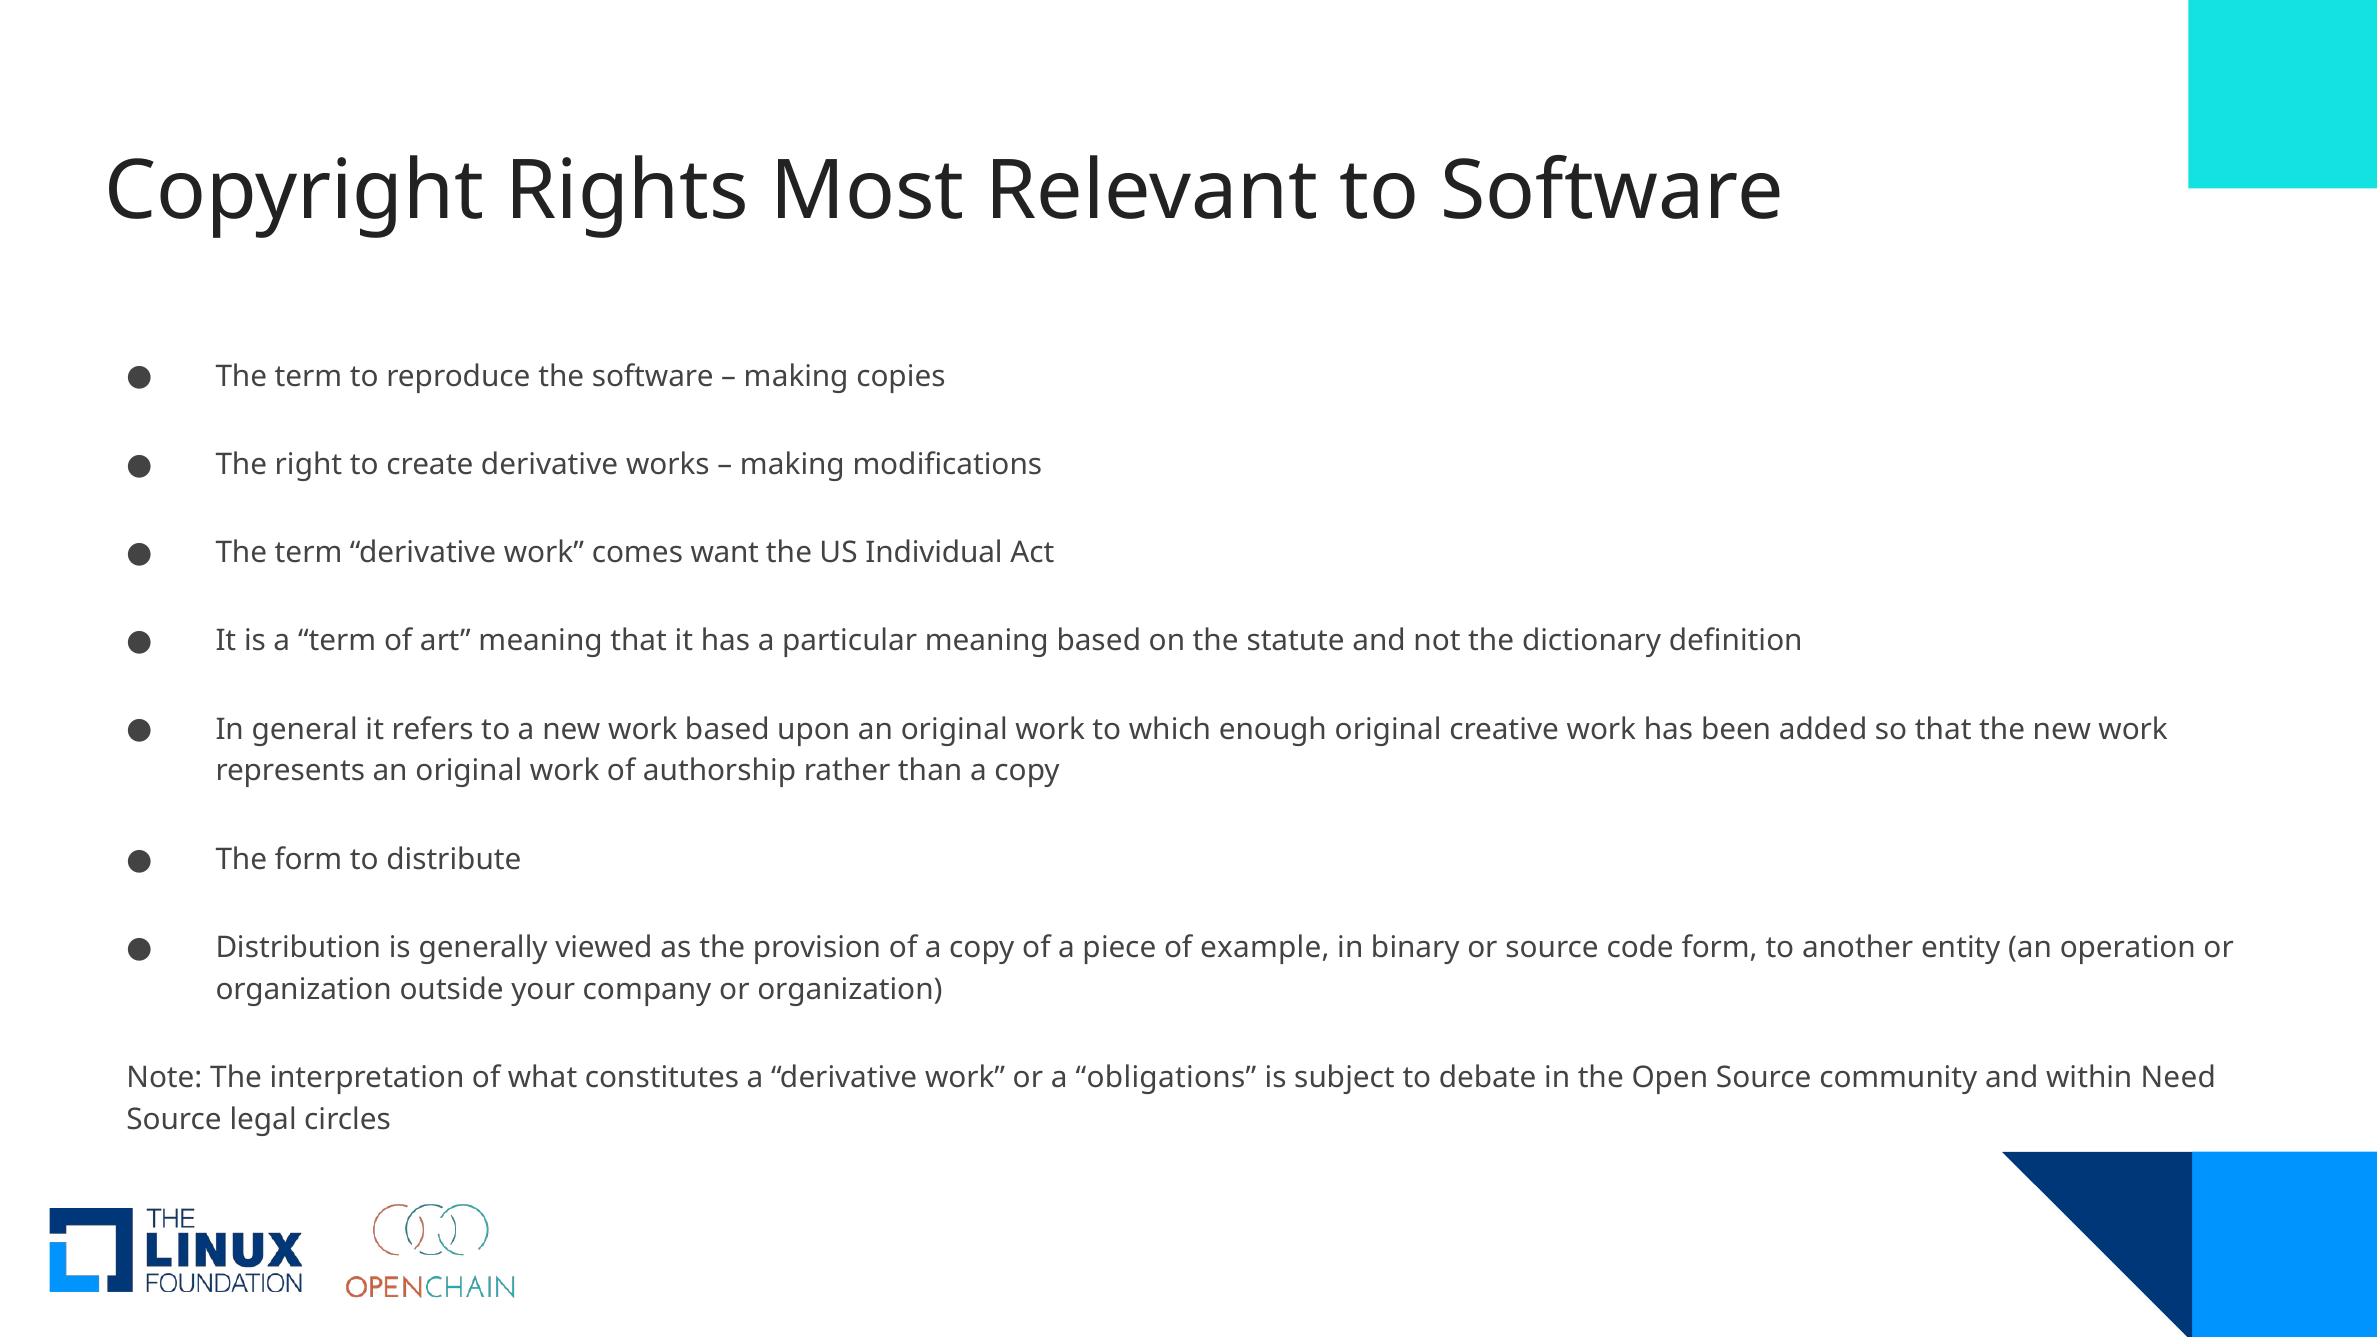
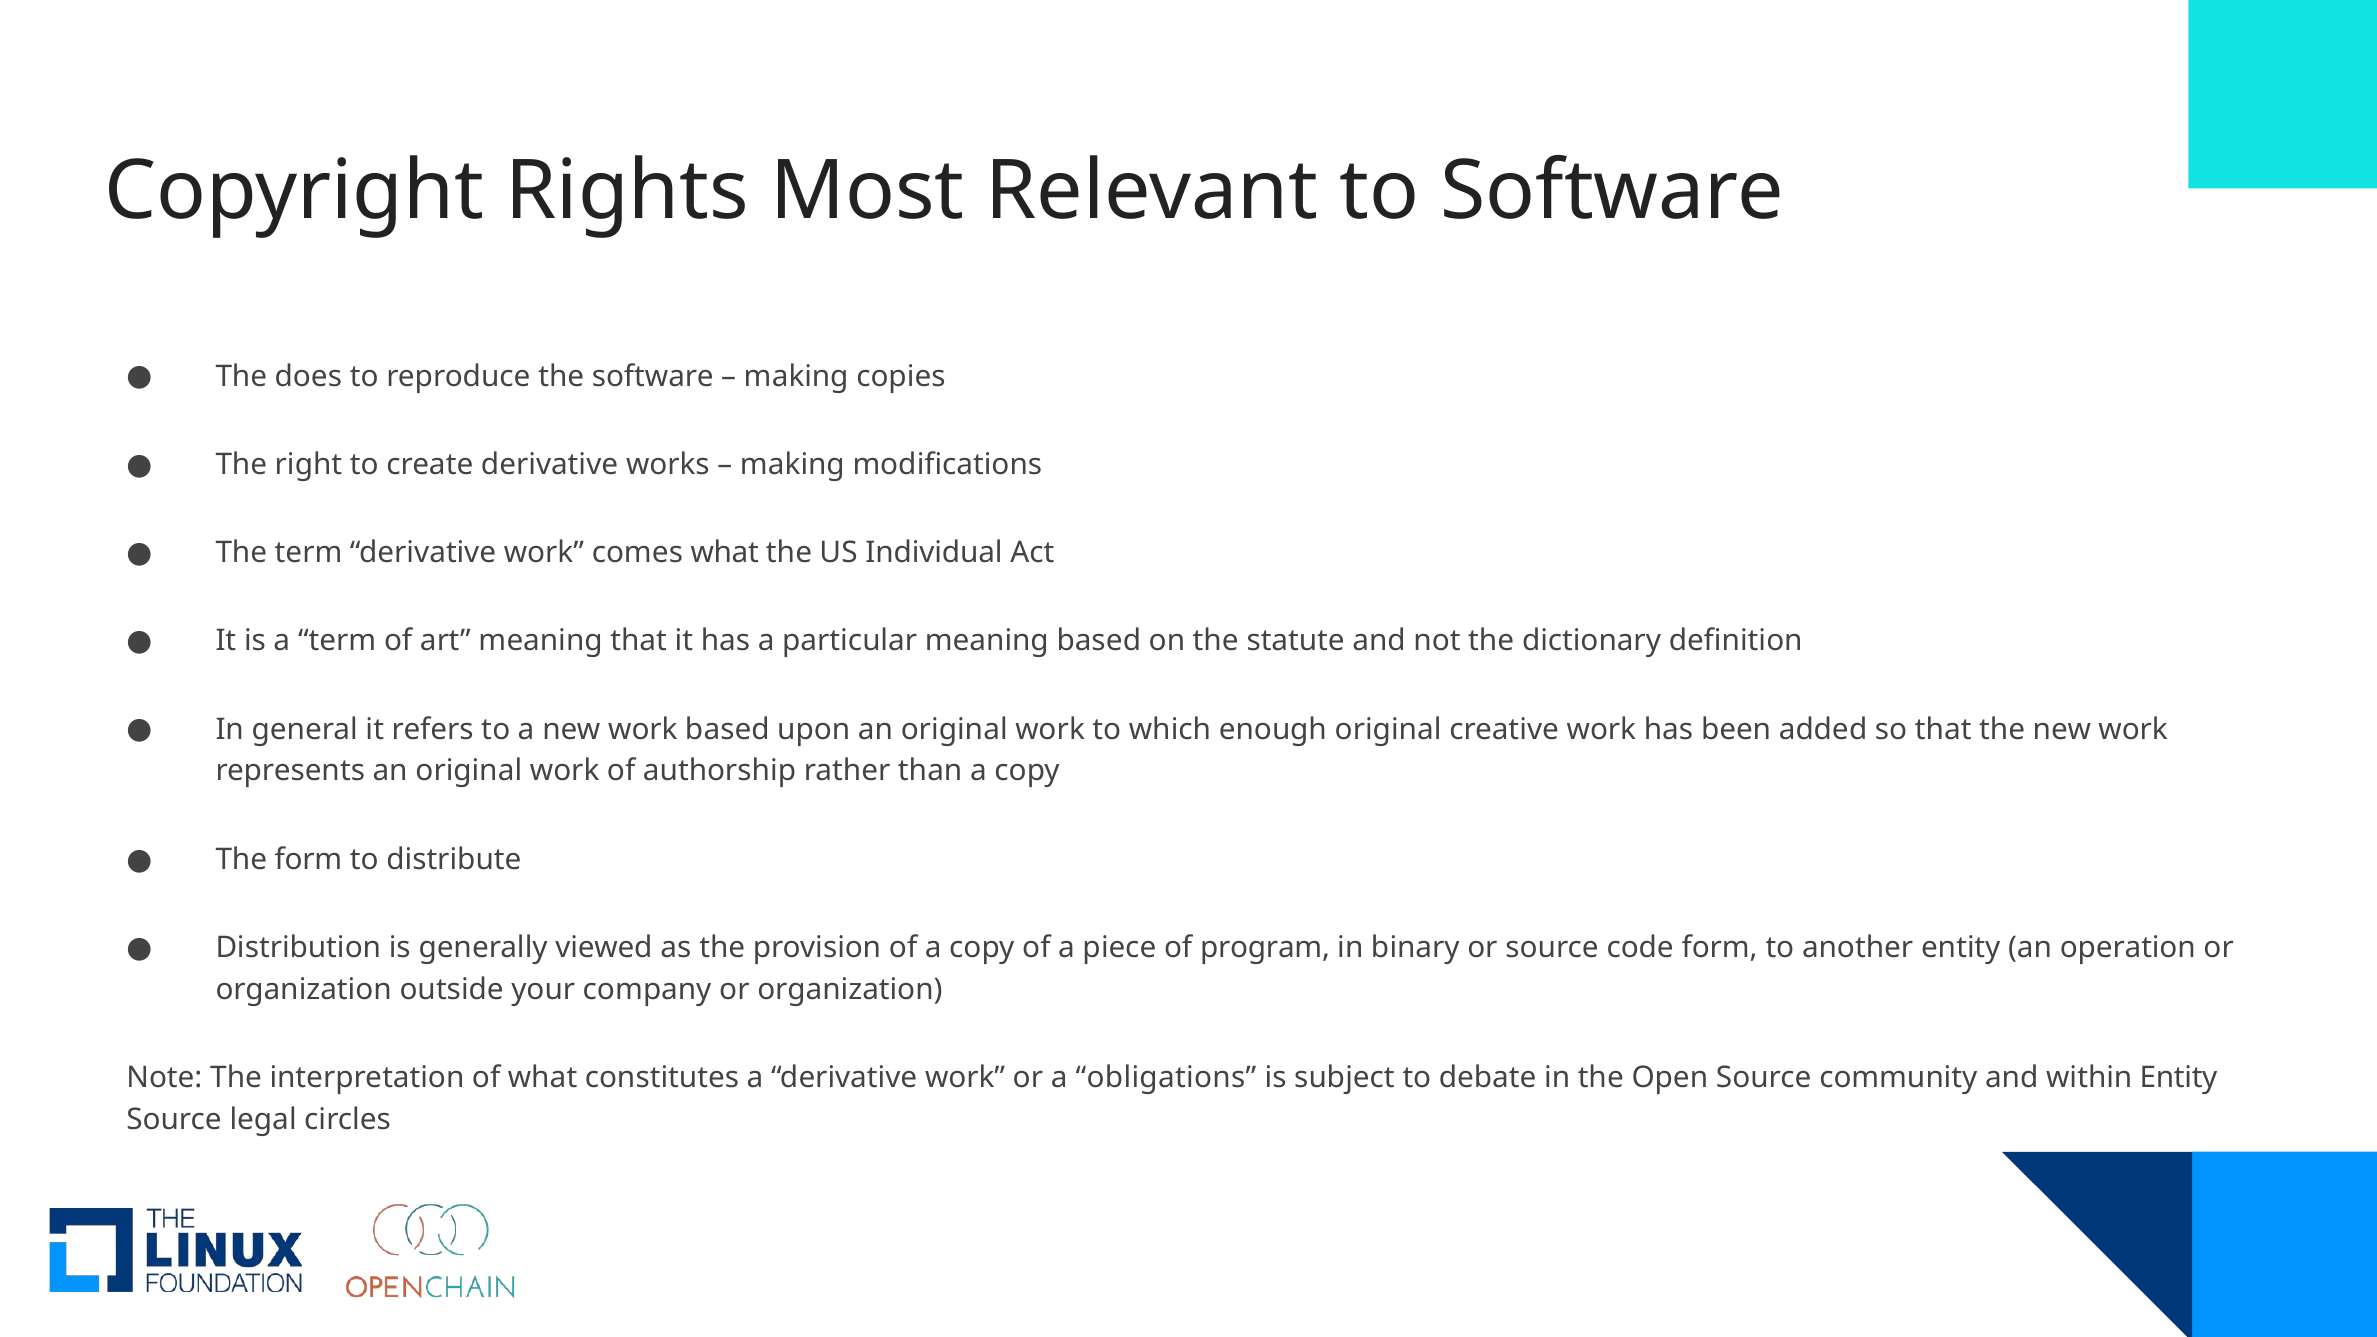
term: term -> does (308, 376)
comes want: want -> what (725, 553)
example: example -> program (1265, 948)
within Need: Need -> Entity (2179, 1078)
